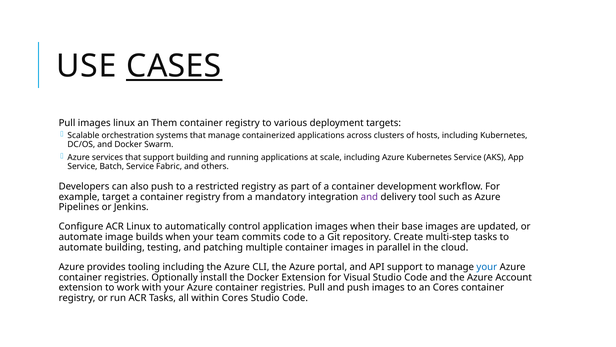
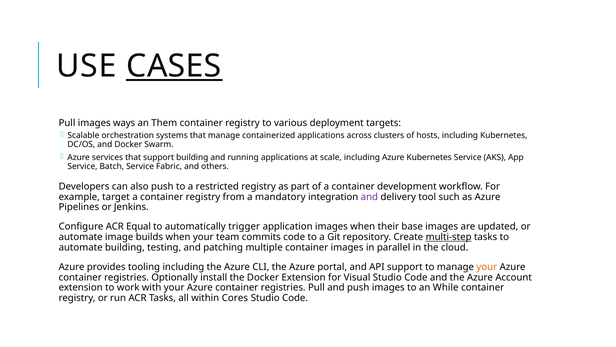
images linux: linux -> ways (124, 123)
ACR Linux: Linux -> Equal (139, 226)
control: control -> trigger (244, 226)
multi-step underline: none -> present (449, 237)
your colour: blue -> orange (487, 267)
an Cores: Cores -> While (446, 287)
